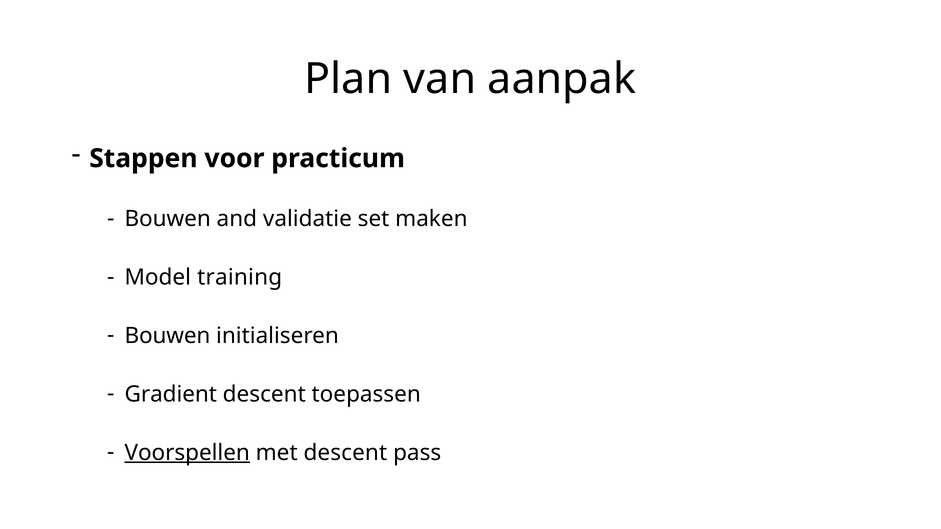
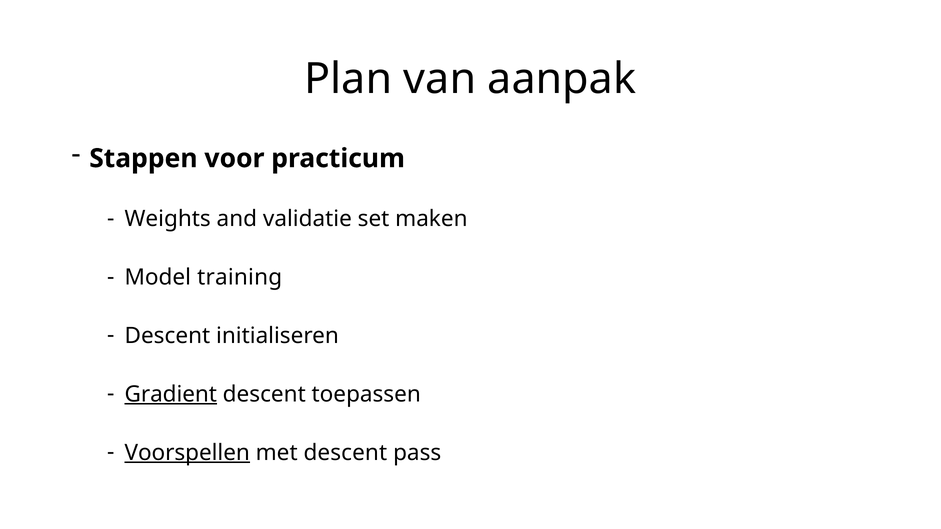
Bouwen: Bouwen -> Weights (168, 219)
Bouwen: Bouwen -> Descent (167, 336)
Gradient underline: none -> present (171, 394)
